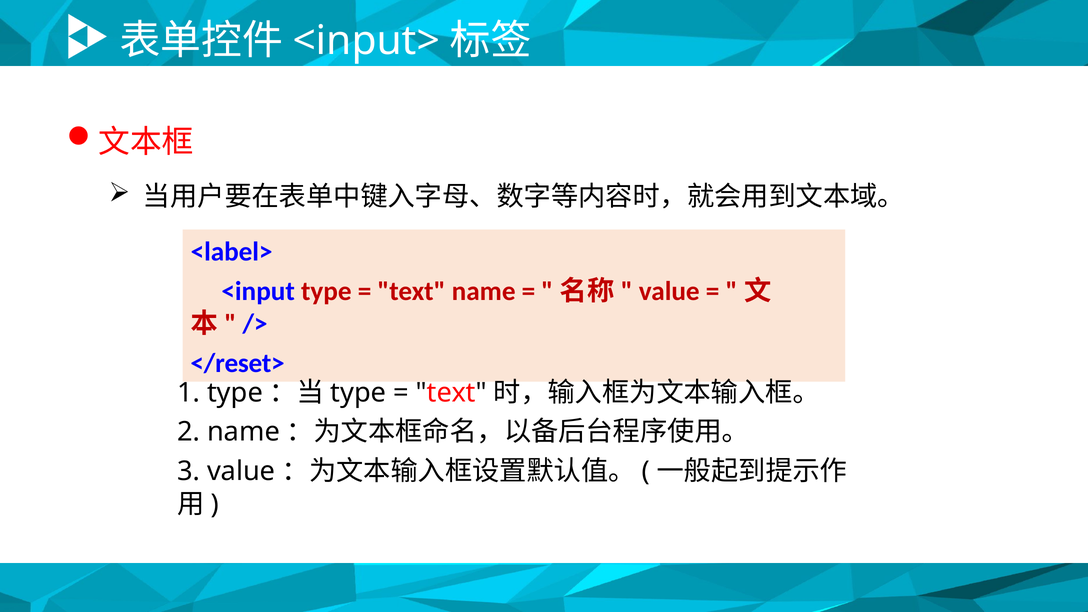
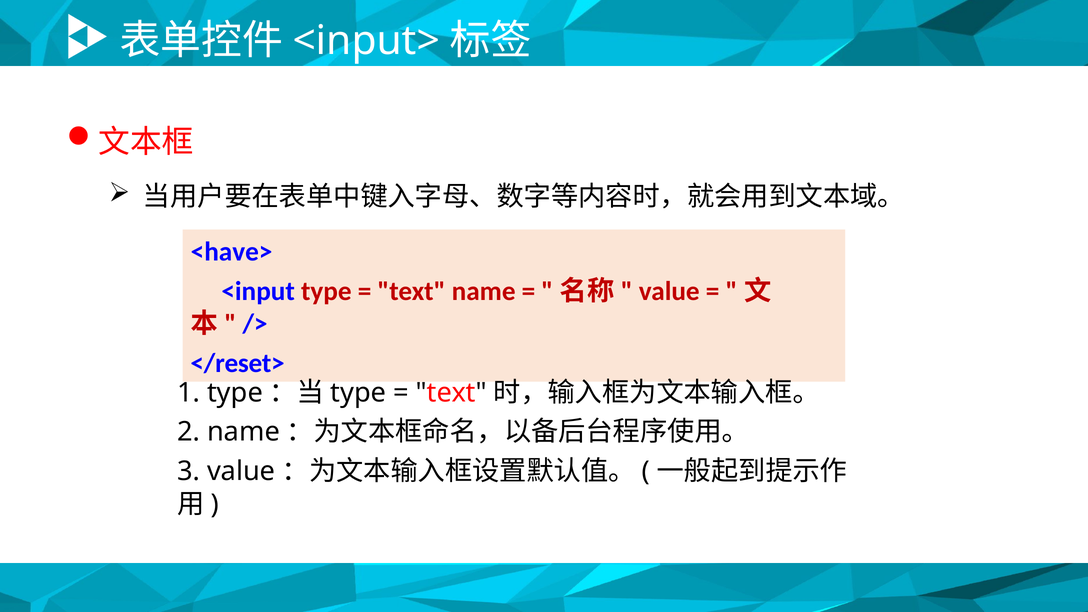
<label>: <label> -> <have> (232, 252)
